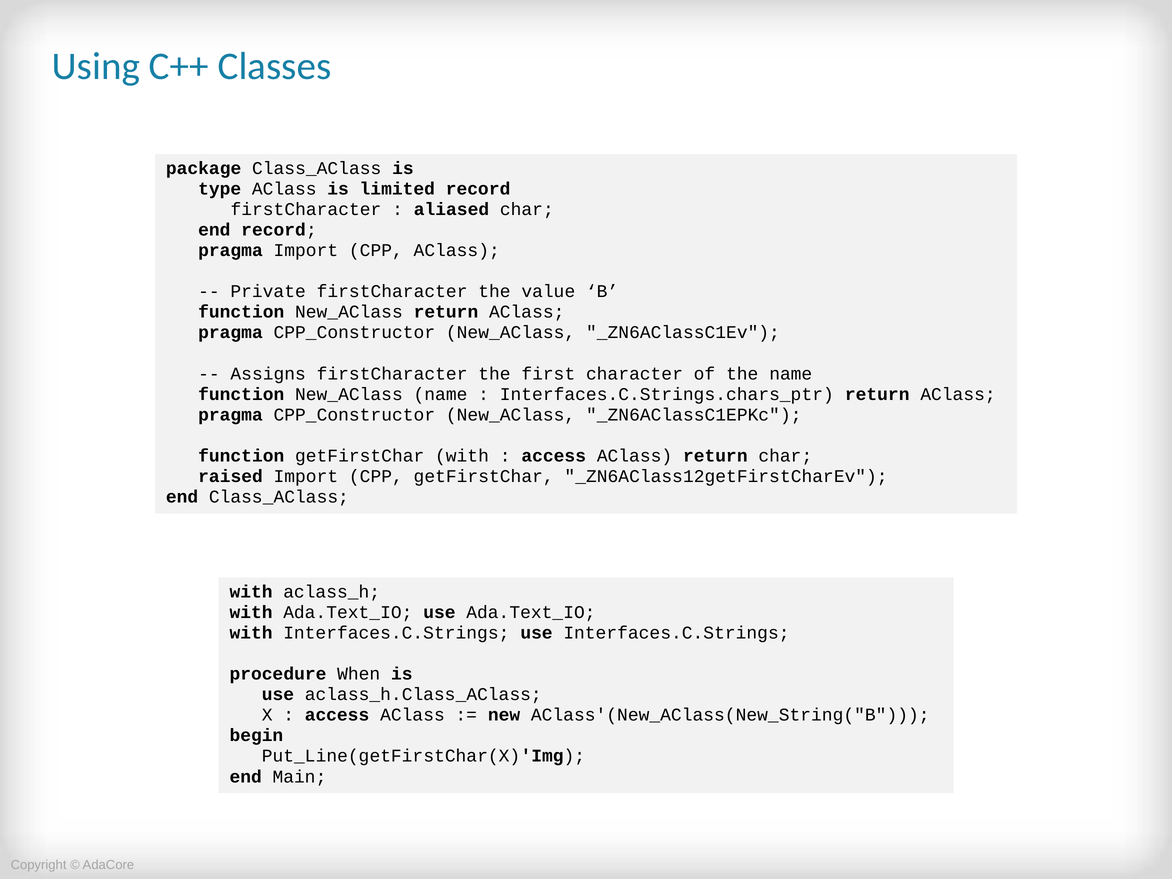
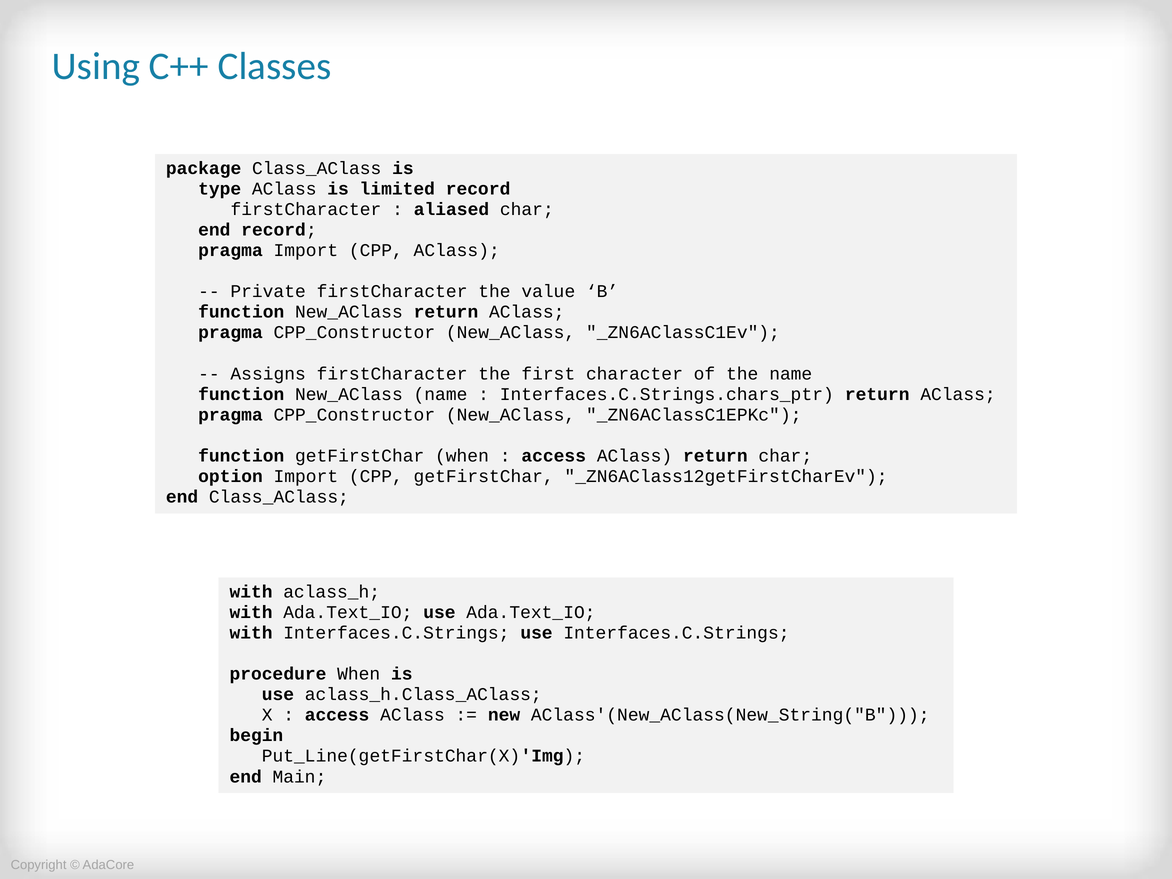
getFirstChar with: with -> when (462, 456)
raised: raised -> option (231, 476)
